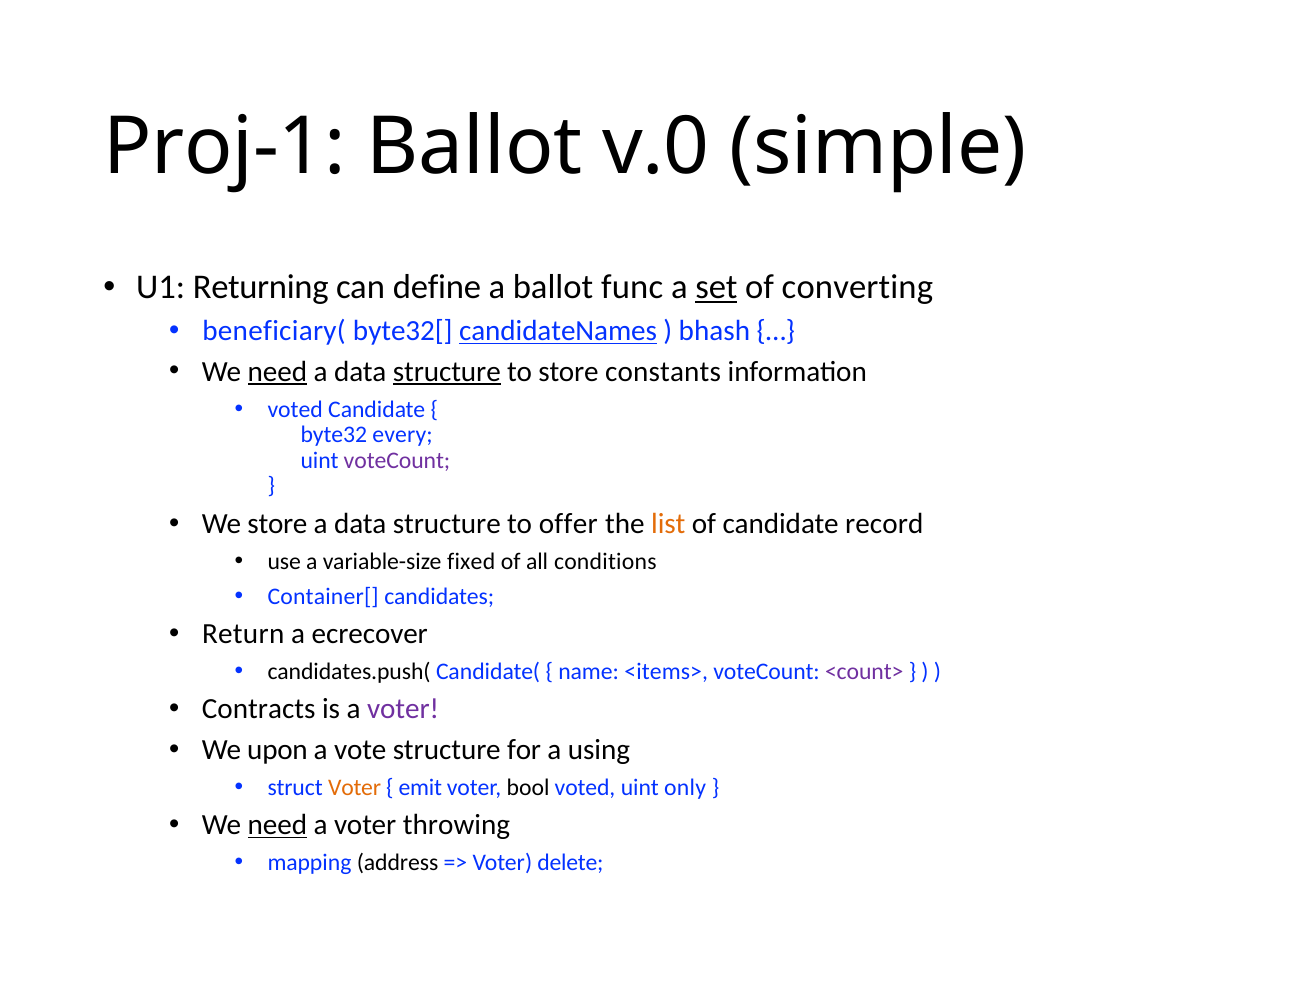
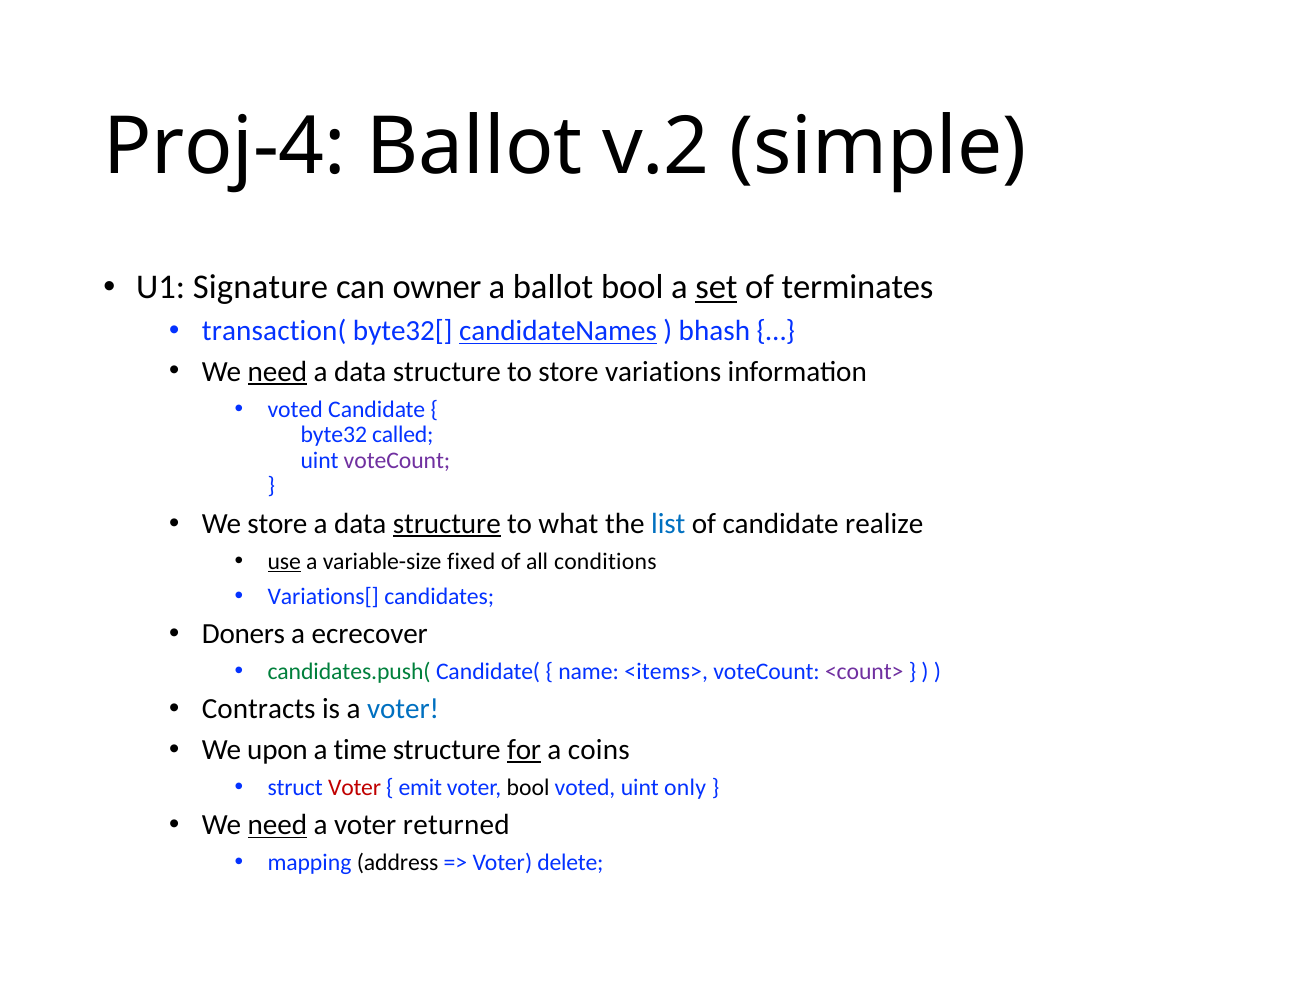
Proj-1: Proj-1 -> Proj-4 (225, 147)
v.0: v.0 -> v.2 (656, 147)
Returning: Returning -> Signature (260, 287)
define: define -> owner (437, 287)
ballot func: func -> bool (632, 287)
converting: converting -> terminates (858, 287)
beneficiary(: beneficiary( -> transaction( (274, 331)
structure underline: present -> none (447, 371)
constants: constants -> variations (663, 371)
every: every -> called (403, 435)
structure underline: none -> present (447, 524)
offer: offer -> what (568, 524)
list colour: orange -> blue (668, 524)
record: record -> realize (884, 524)
use underline: none -> present (284, 561)
Container[: Container[ -> Variations[ (323, 596)
Return: Return -> Doners (243, 634)
candidates.push( colour: black -> green (349, 671)
voter colour: purple -> blue (403, 709)
vote: vote -> time (360, 750)
for underline: none -> present (524, 750)
using: using -> coins (599, 750)
Voter colour: orange -> red (355, 787)
throwing: throwing -> returned (456, 825)
